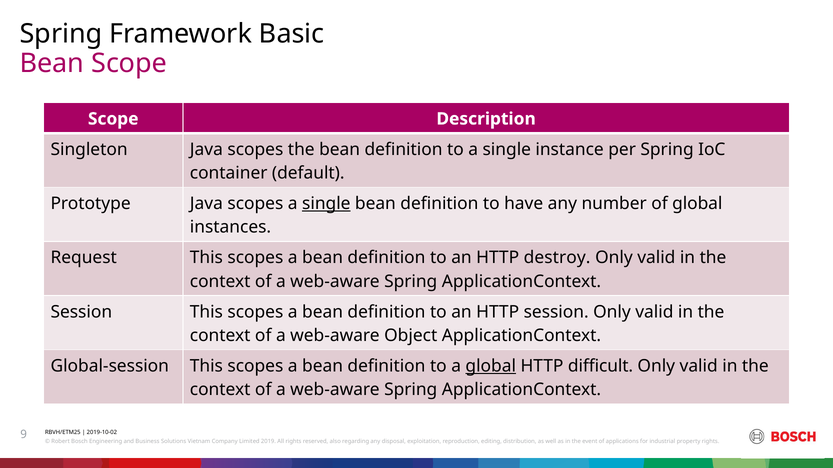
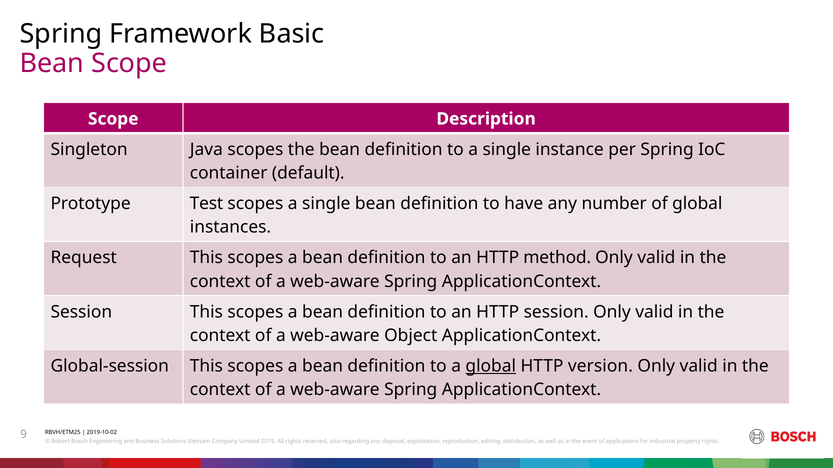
Prototype Java: Java -> Test (206, 204)
single underline: present -> none (326, 204)
destroy: destroy -> method (557, 258)
difficult: difficult -> version (600, 366)
